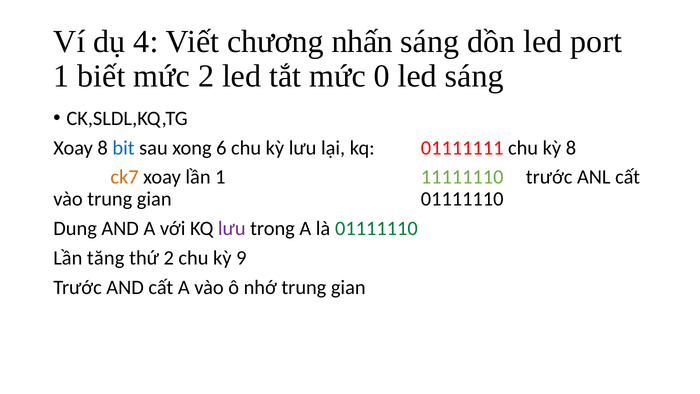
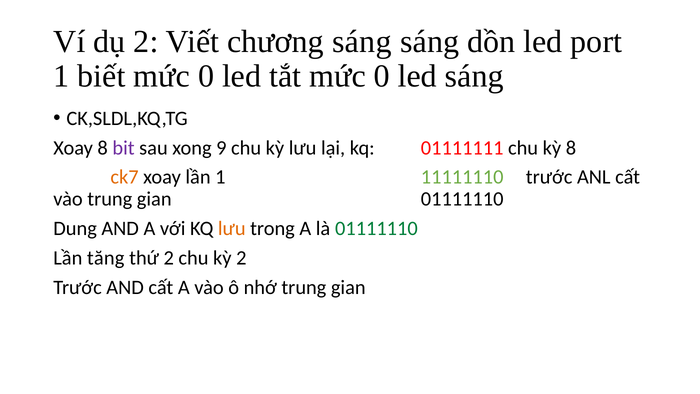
dụ 4: 4 -> 2 (146, 41)
chương nhấn: nhấn -> sáng (362, 41)
biết mức 2: 2 -> 0 (206, 76)
bit colour: blue -> purple (124, 148)
6: 6 -> 9 (221, 148)
lưu colour: purple -> orange (232, 228)
kỳ 9: 9 -> 2 (241, 258)
